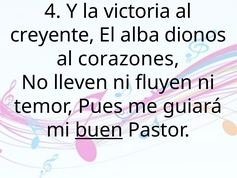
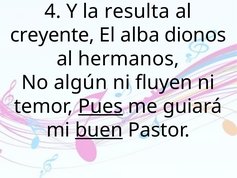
victoria: victoria -> resulta (137, 11)
corazones: corazones -> hermanos (129, 59)
lleven: lleven -> algún (80, 82)
Pues underline: none -> present (100, 106)
